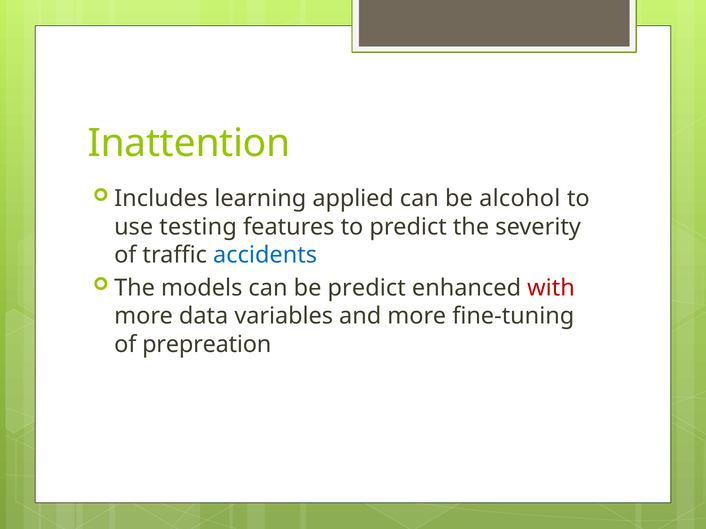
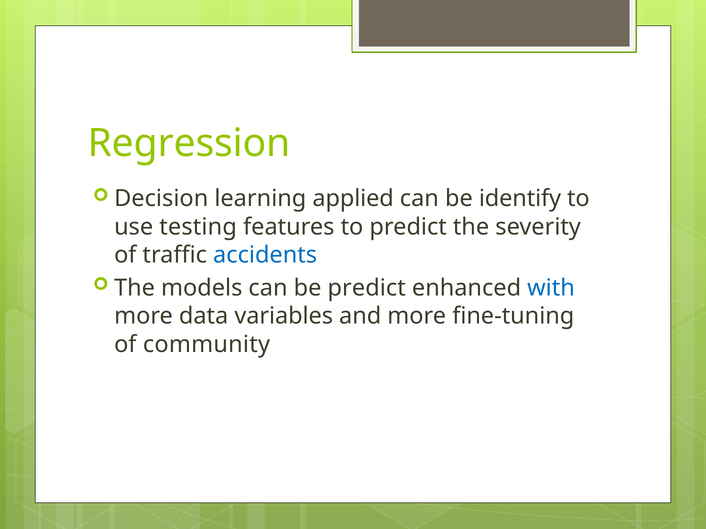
Inattention: Inattention -> Regression (189, 143)
Includes: Includes -> Decision (161, 199)
alcohol: alcohol -> identify (520, 199)
with colour: red -> blue (551, 288)
prepreation: prepreation -> community (206, 345)
